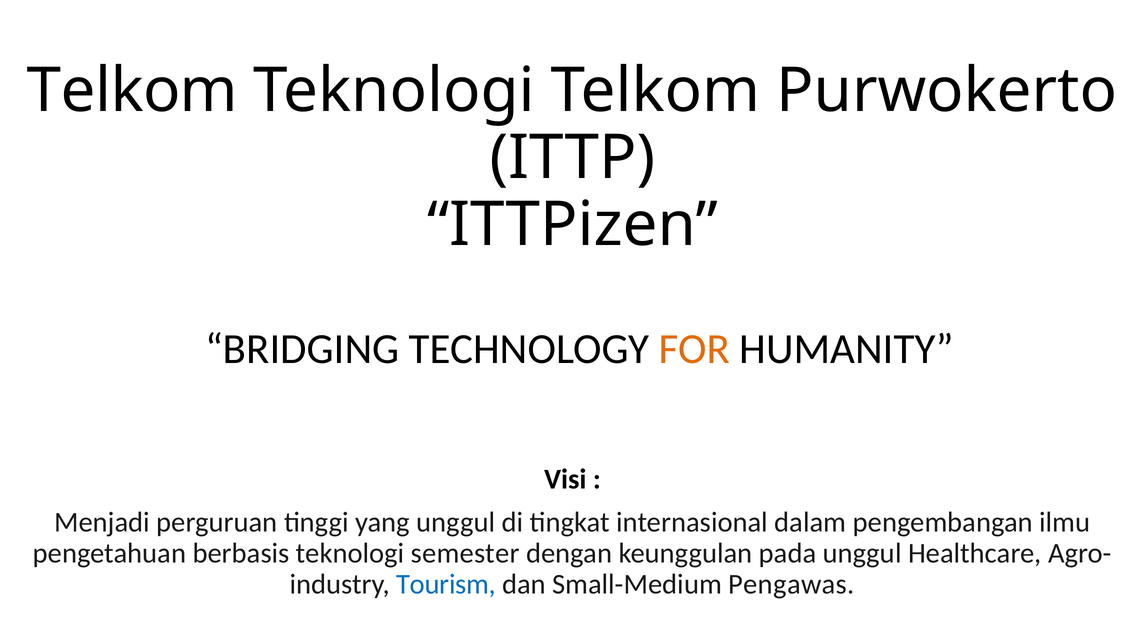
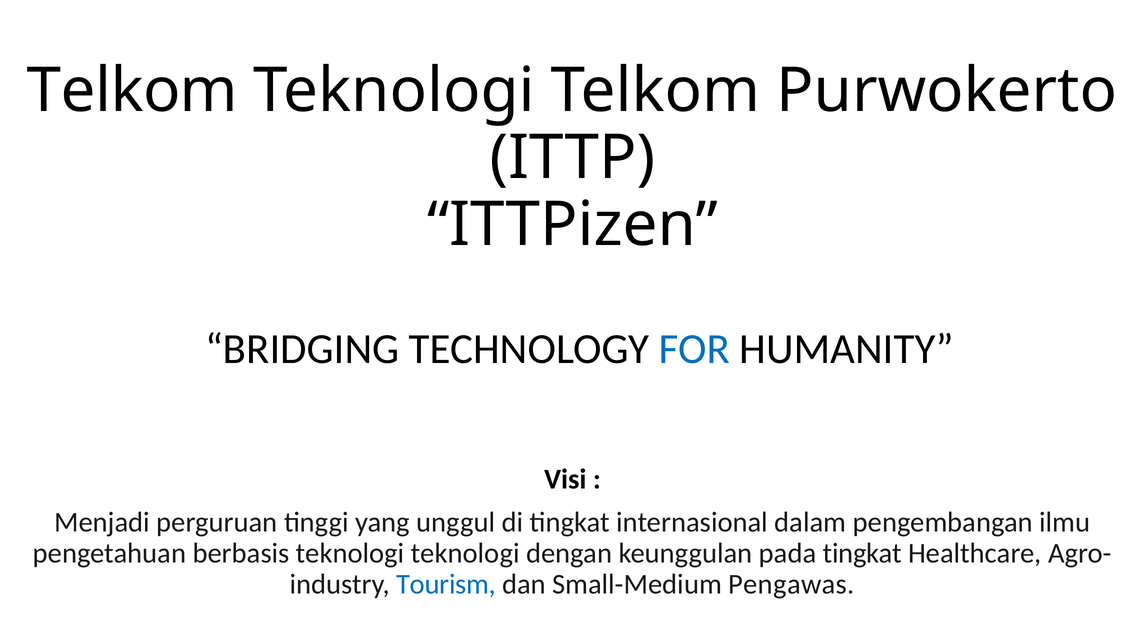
FOR colour: orange -> blue (694, 349)
teknologi semester: semester -> teknologi (465, 553)
pada unggul: unggul -> tingkat (862, 553)
